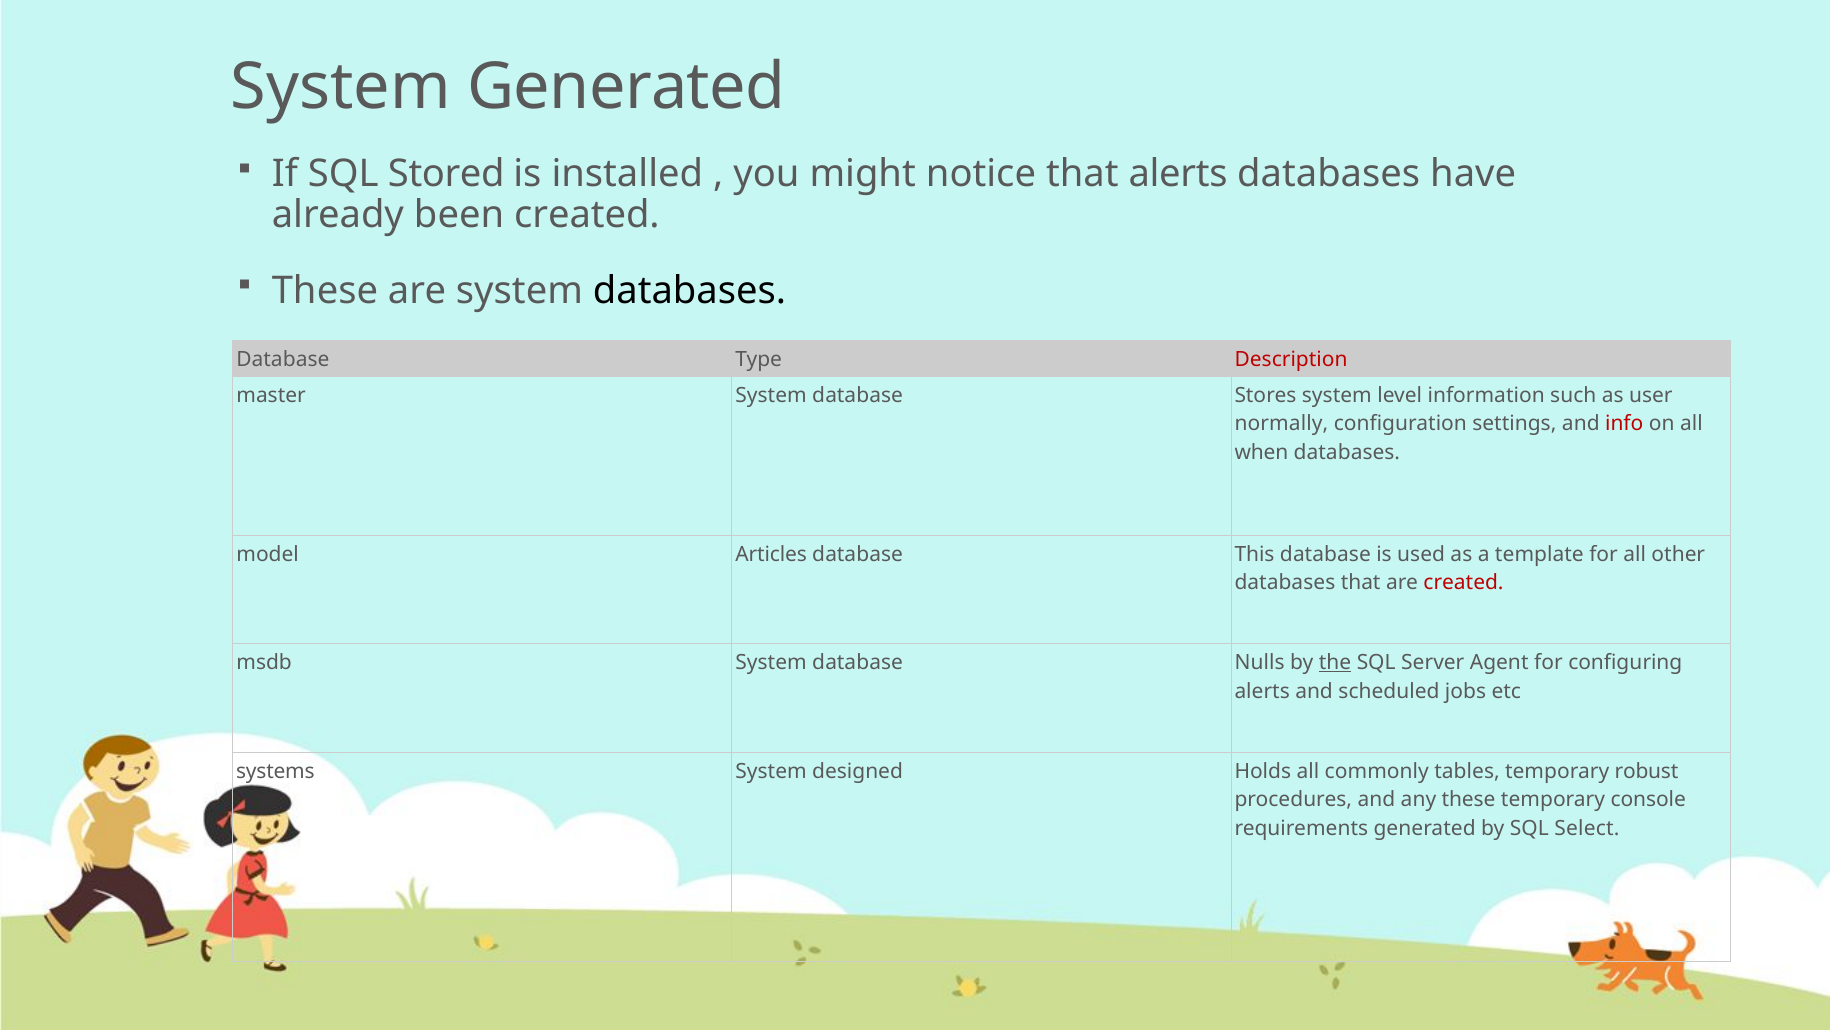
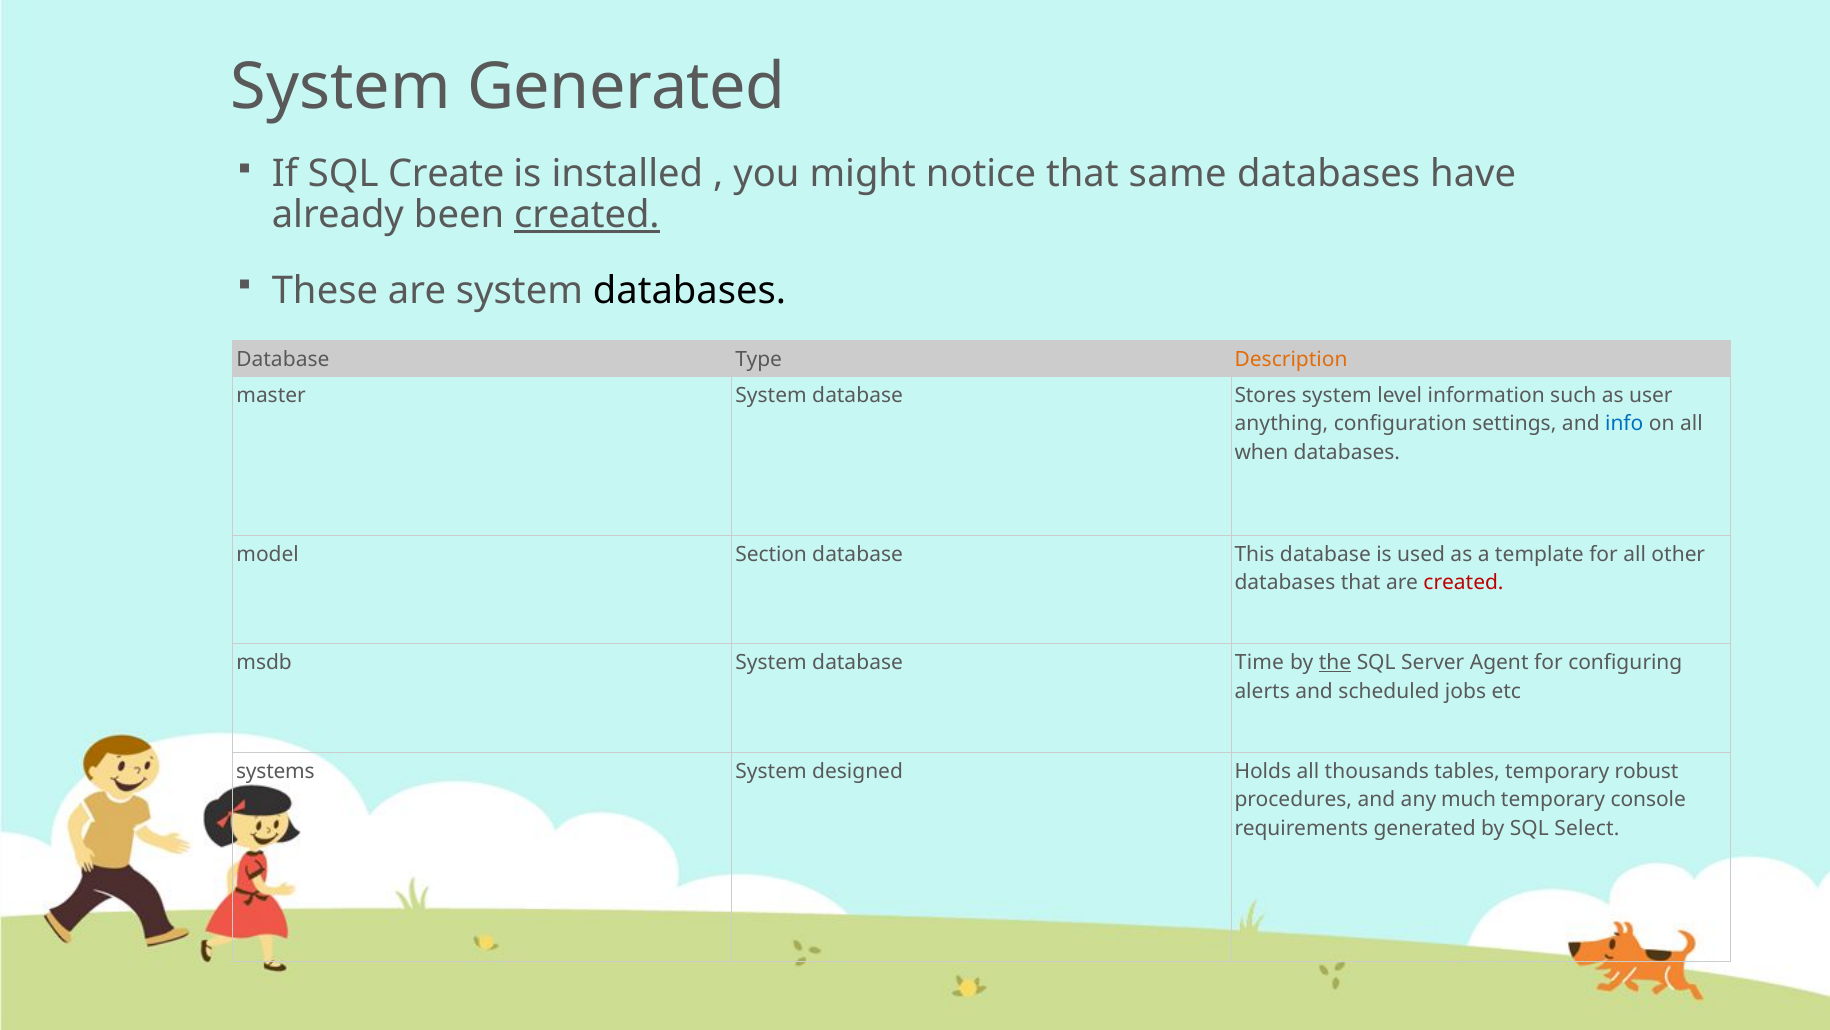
Stored: Stored -> Create (446, 174)
that alerts: alerts -> same (1178, 174)
created underline: none -> present (587, 215)
Description colour: red -> orange (1291, 359)
normally: normally -> anything (1281, 424)
info colour: red -> blue (1624, 424)
Articles: Articles -> Section (771, 554)
Nulls: Nulls -> Time (1259, 662)
commonly: commonly -> thousands (1377, 771)
any these: these -> much (1469, 799)
